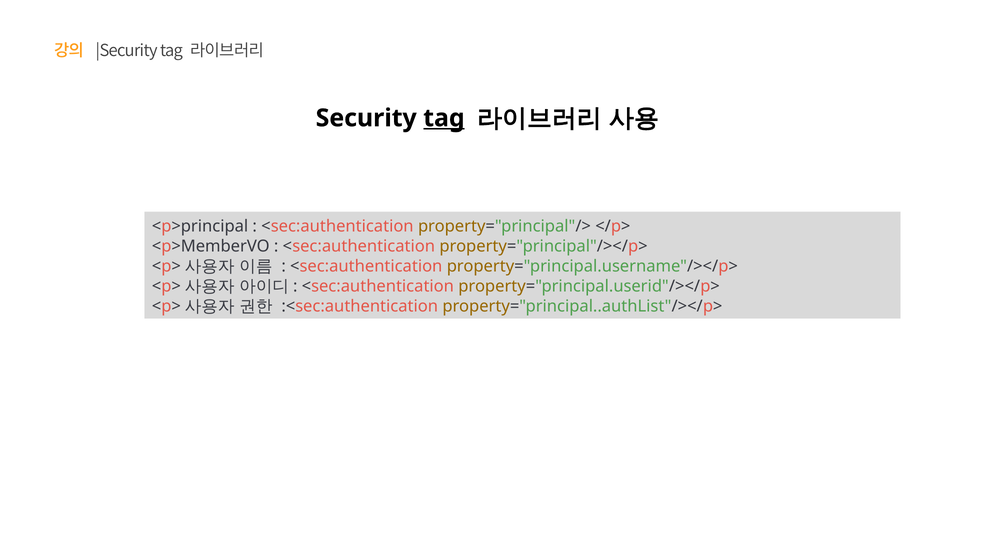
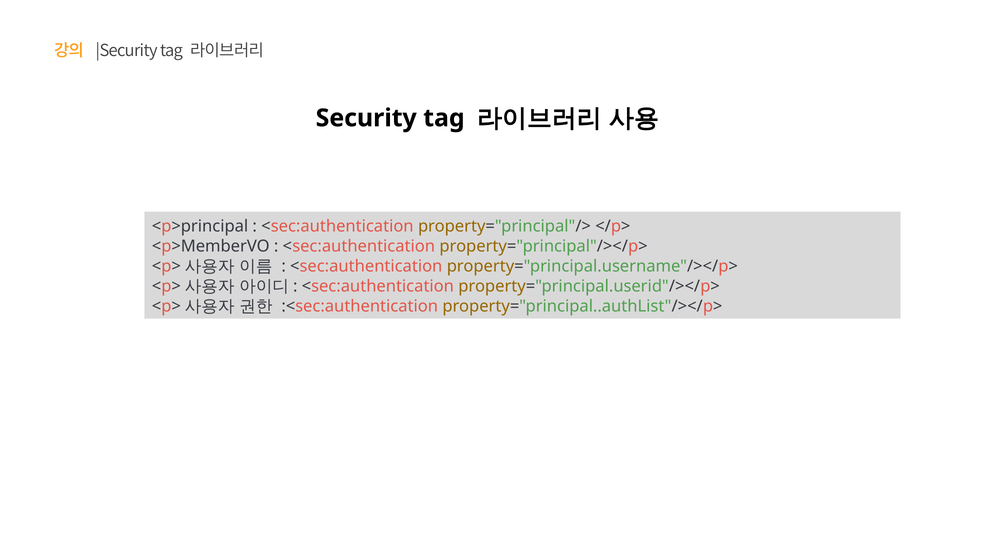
tag underline: present -> none (444, 118)
